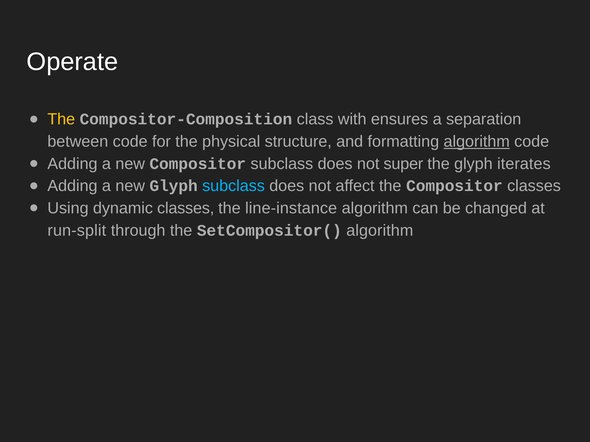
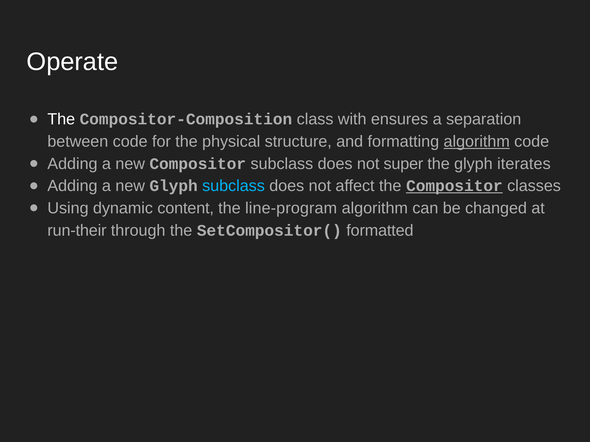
The colour: yellow -> white (61, 119)
Compositor underline: none -> present (454, 186)
dynamic classes: classes -> content (186, 208)
line-instance: line-instance -> line-program (291, 208)
run-split: run-split -> run-their (77, 231)
SetCompositor( algorithm: algorithm -> formatted (380, 231)
